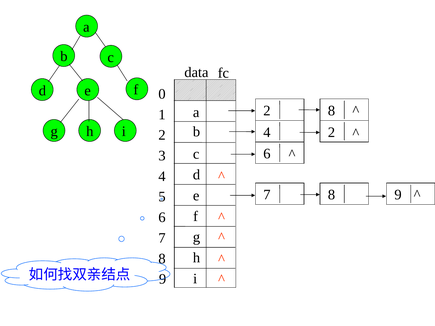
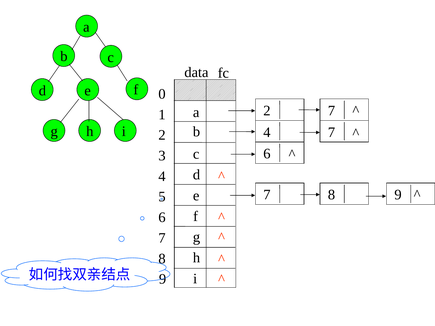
2 8: 8 -> 7 (332, 111)
4 2: 2 -> 7 (332, 132)
